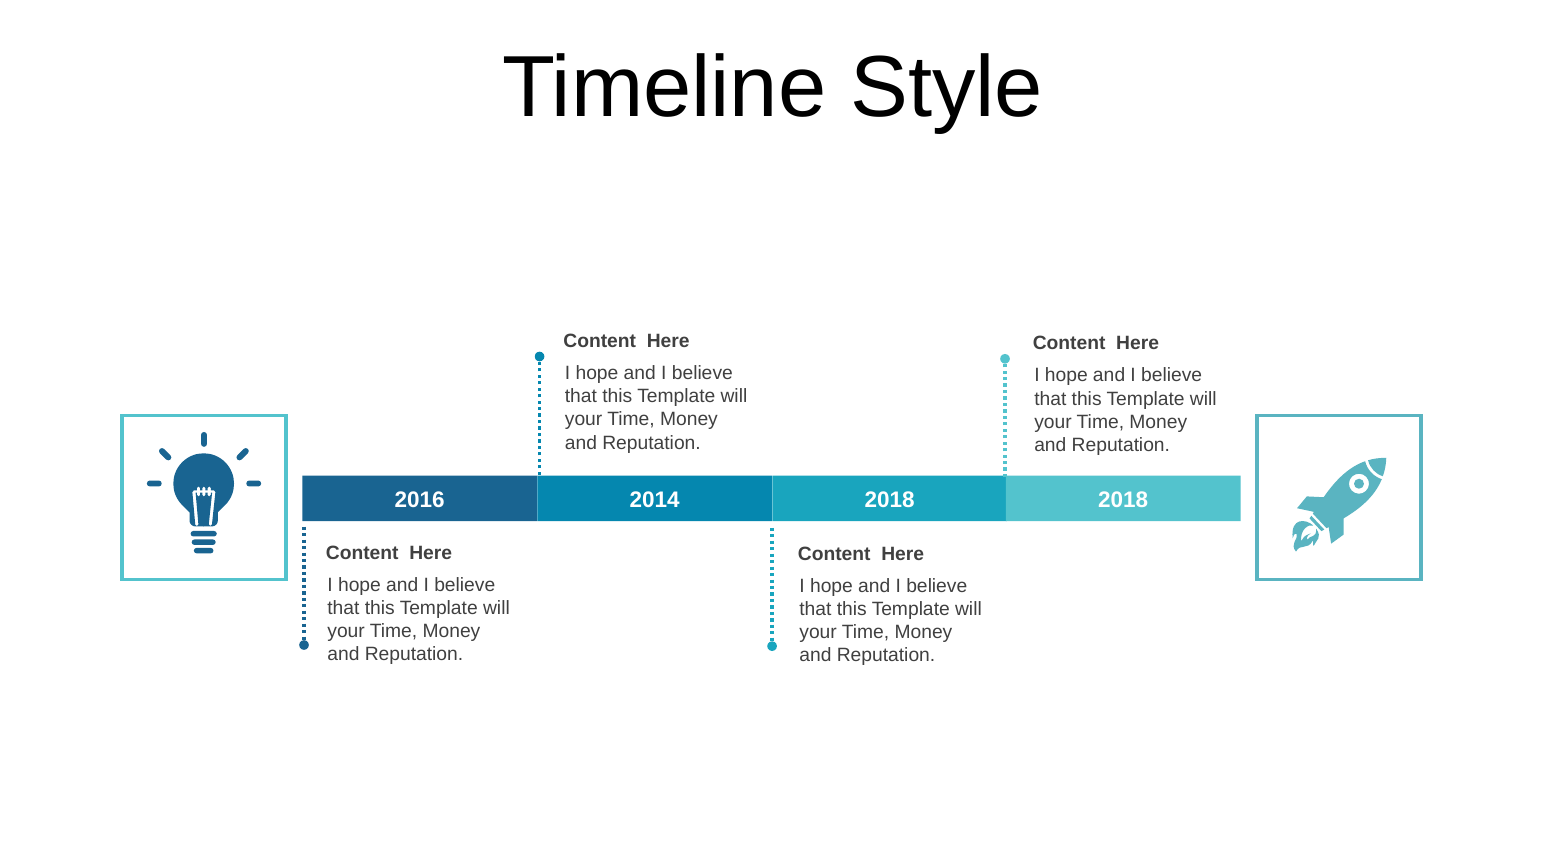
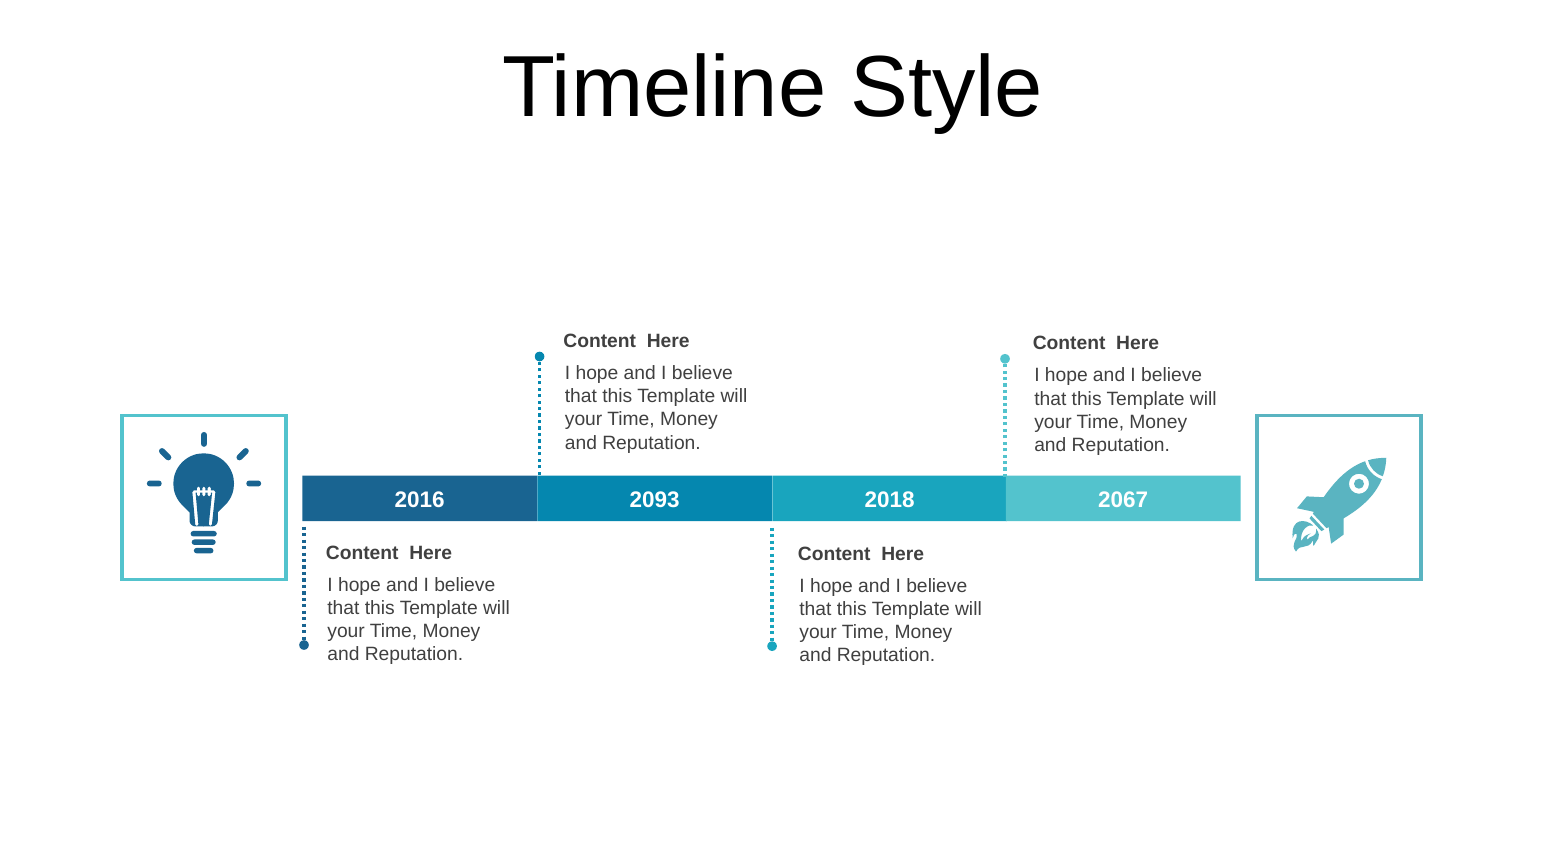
2014: 2014 -> 2093 (655, 500)
2018 2018: 2018 -> 2067 (1123, 500)
